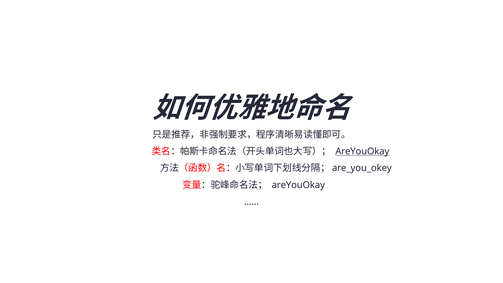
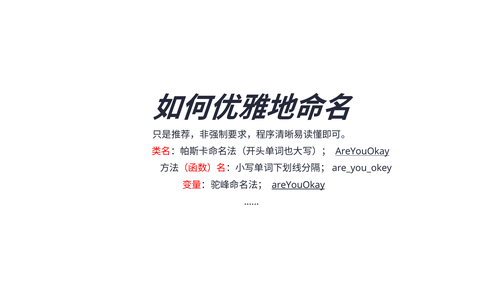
areYouOkay underline: none -> present (298, 185)
